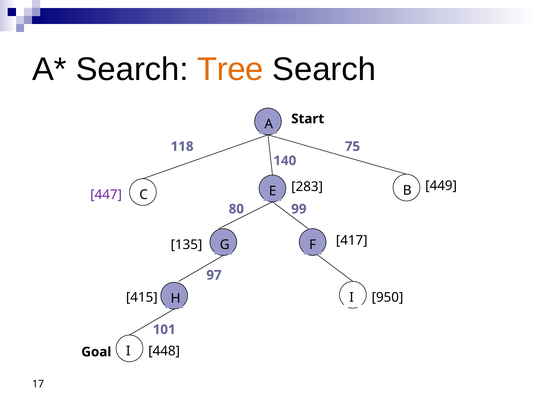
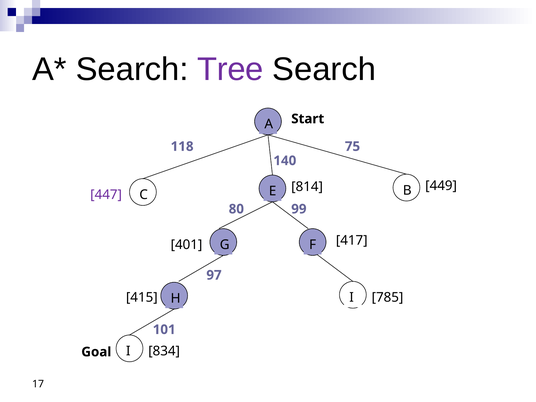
Tree colour: orange -> purple (230, 69)
283: 283 -> 814 (307, 187)
135: 135 -> 401 (186, 245)
950: 950 -> 785 (387, 298)
448: 448 -> 834 (164, 351)
